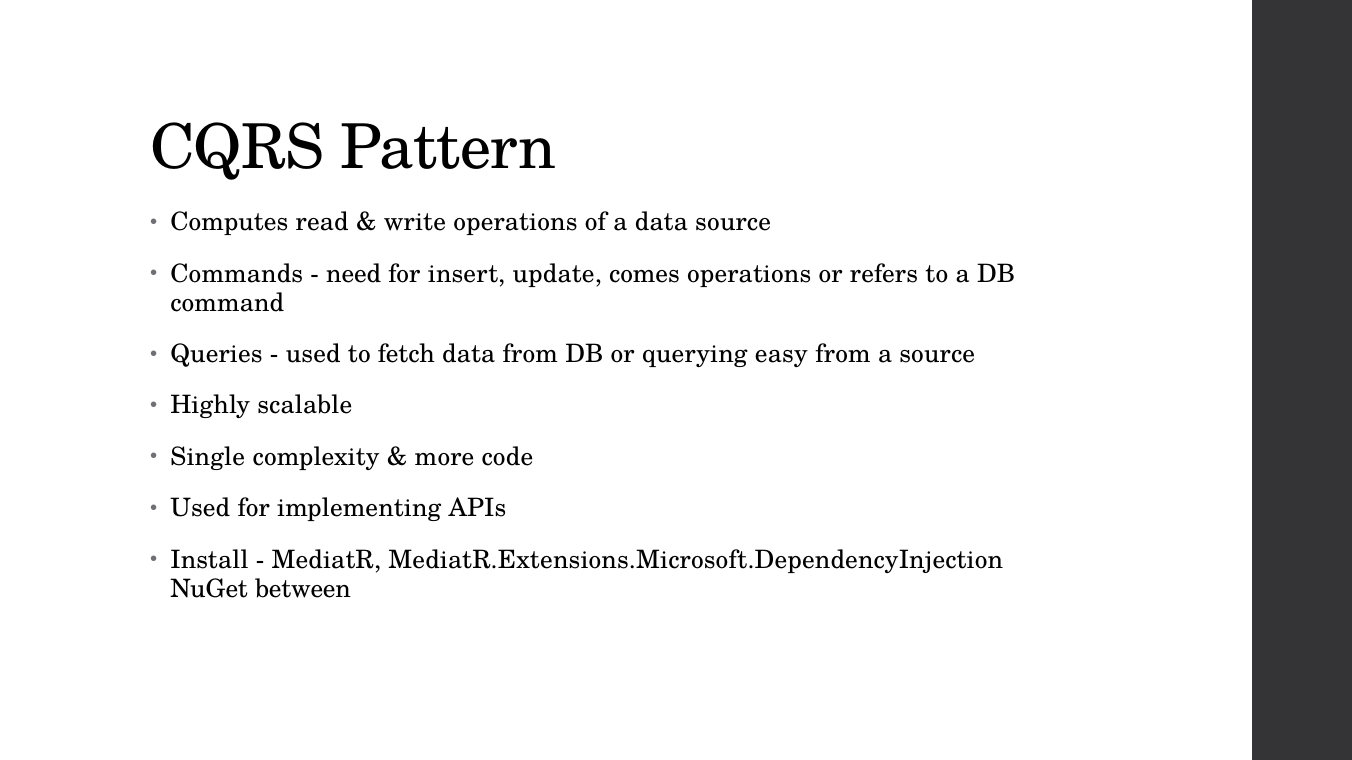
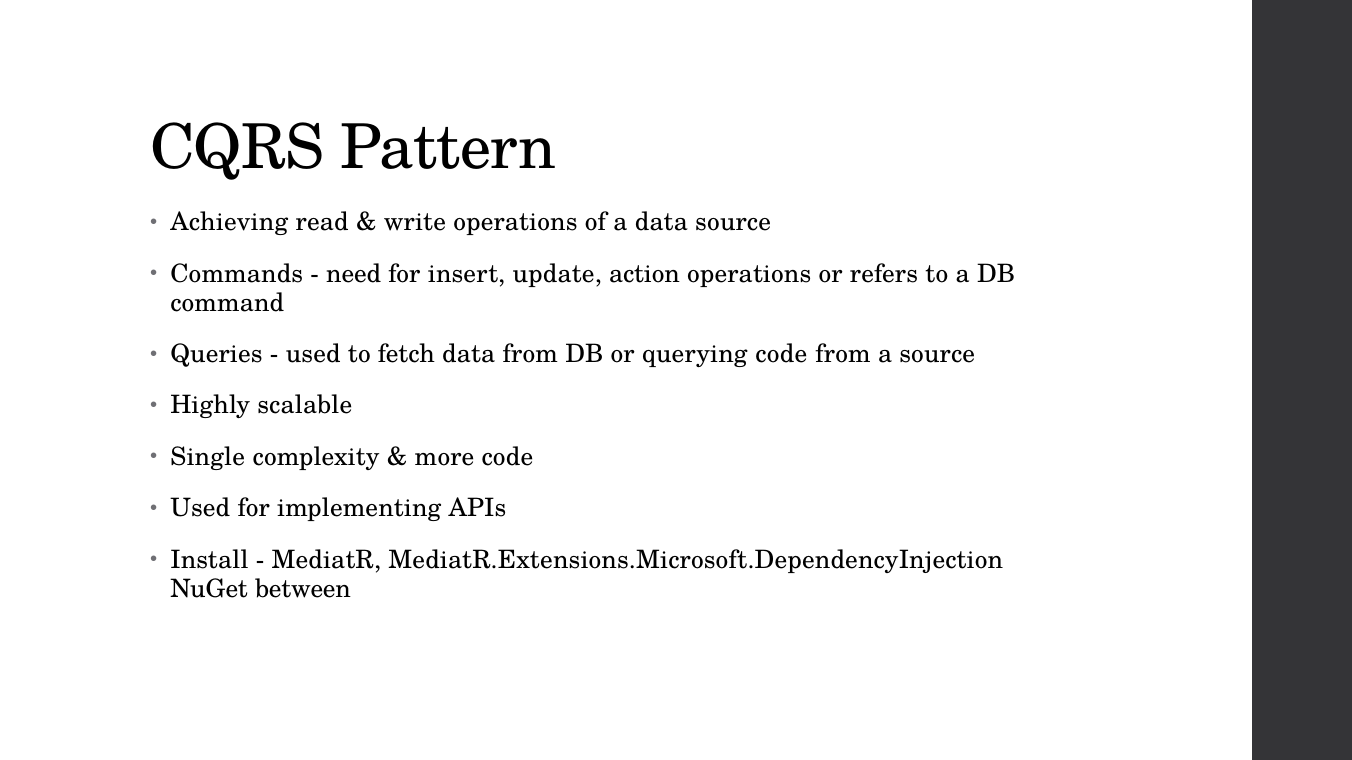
Computes: Computes -> Achieving (229, 223)
comes: comes -> action (644, 274)
querying easy: easy -> code (781, 354)
